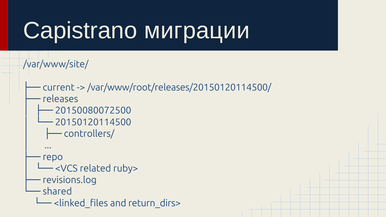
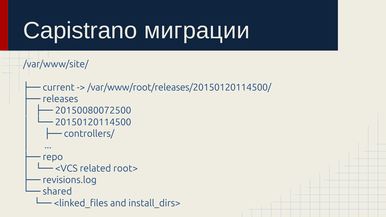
ruby>: ruby> -> root> (126, 169)
return_dirs>: return_dirs> -> install_dirs> (154, 203)
